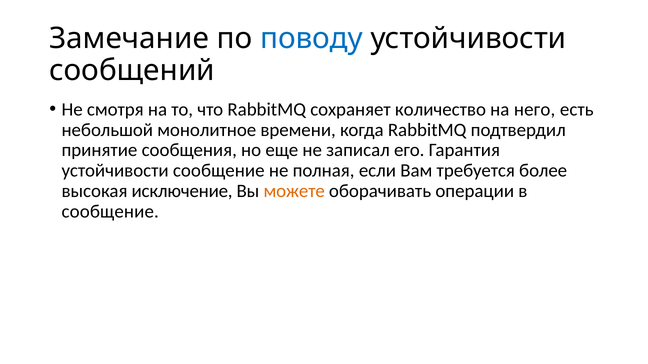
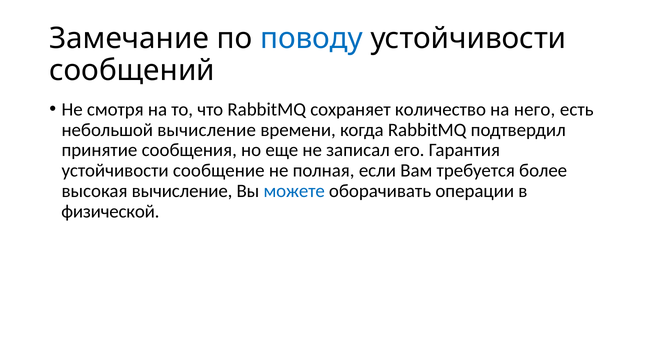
небольшой монолитное: монолитное -> вычисление (207, 130)
высокая исключение: исключение -> вычисление (182, 191)
можете colour: orange -> blue (294, 191)
сообщение: сообщение -> физической (110, 212)
